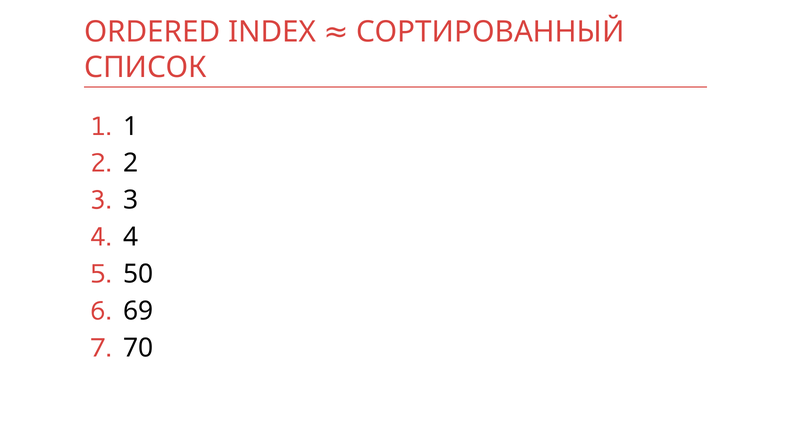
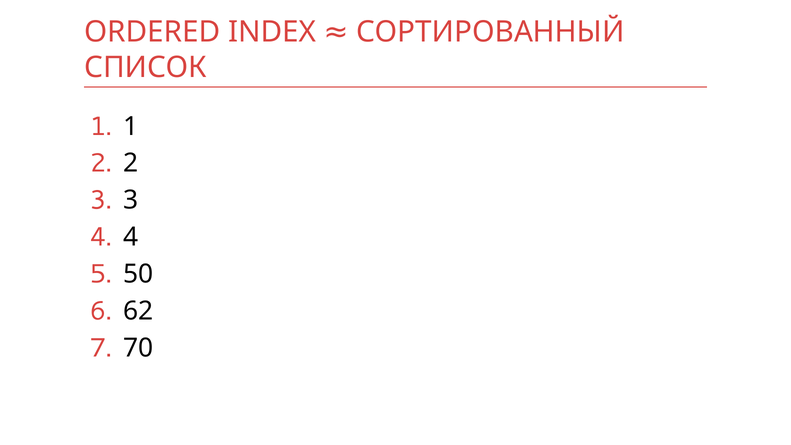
69: 69 -> 62 (138, 311)
